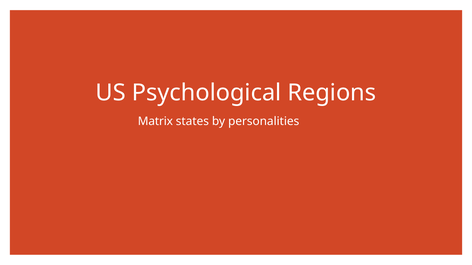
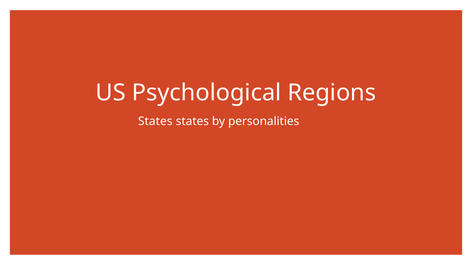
Matrix: Matrix -> States (155, 122)
